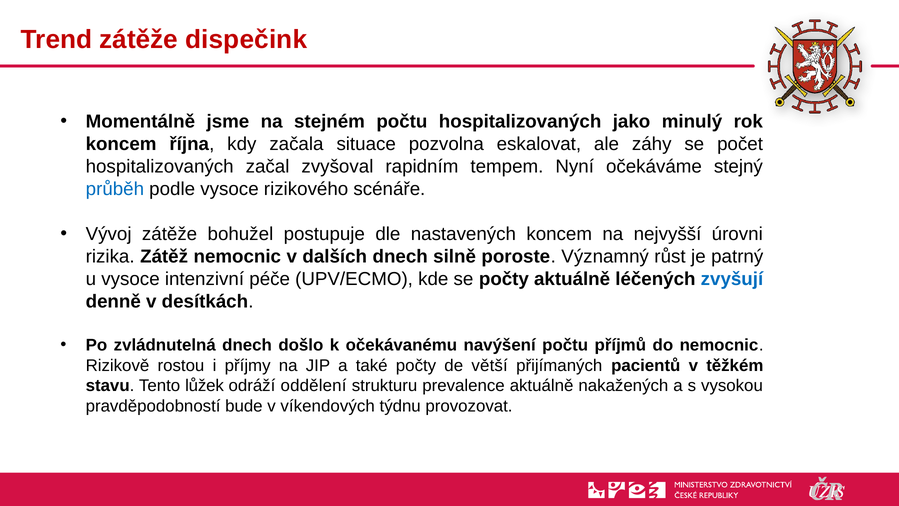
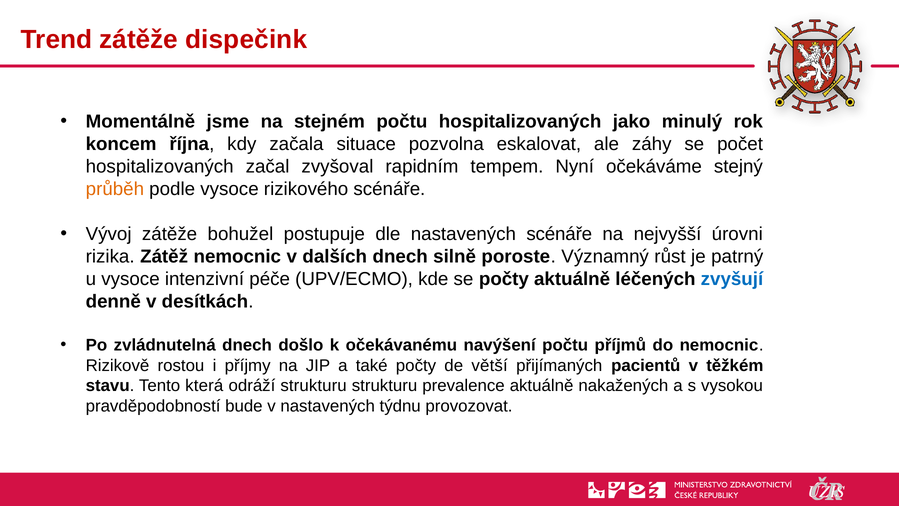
průběh colour: blue -> orange (115, 189)
nastavených koncem: koncem -> scénáře (559, 234)
lůžek: lůžek -> která (204, 386)
odráží oddělení: oddělení -> strukturu (314, 386)
v víkendových: víkendových -> nastavených (328, 406)
